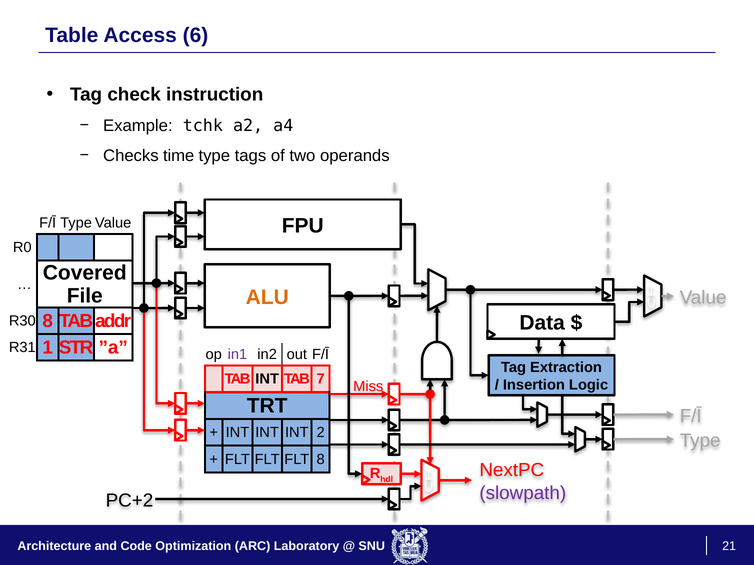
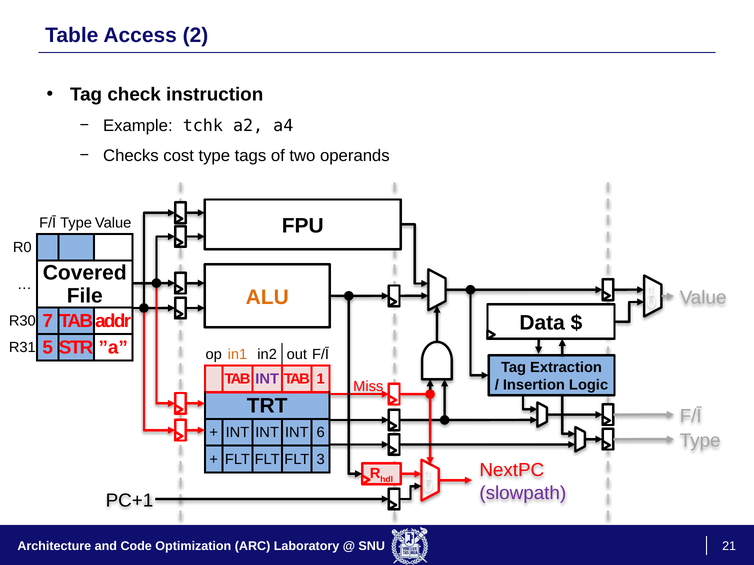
6: 6 -> 2 (196, 36)
time: time -> cost (179, 156)
R30 8: 8 -> 7 (48, 321)
R31 1: 1 -> 5 (48, 348)
in1 colour: purple -> orange (237, 355)
INT colour: black -> purple (267, 379)
TAB 7: 7 -> 1 (321, 379)
2: 2 -> 6 (321, 433)
FLT 8: 8 -> 3 (321, 460)
PC+2: PC+2 -> PC+1 (129, 501)
